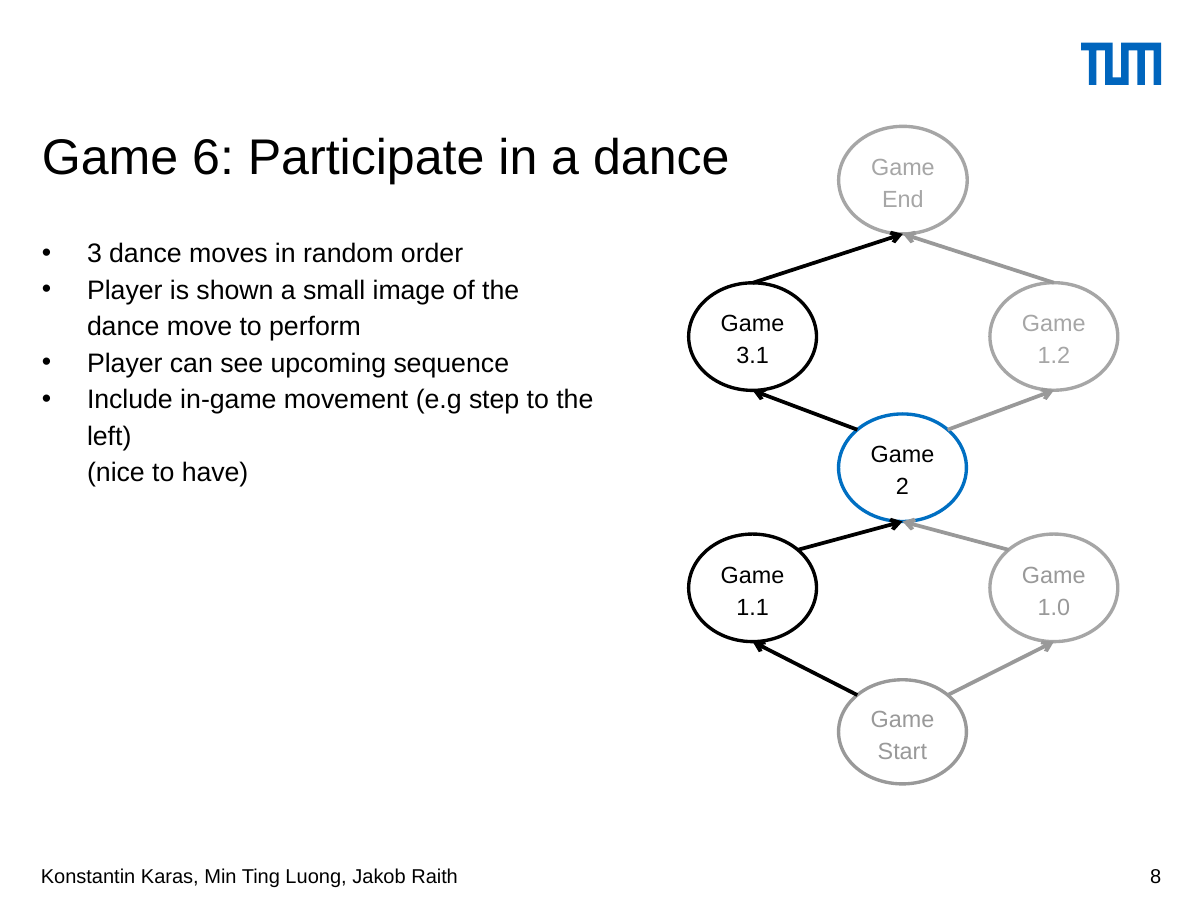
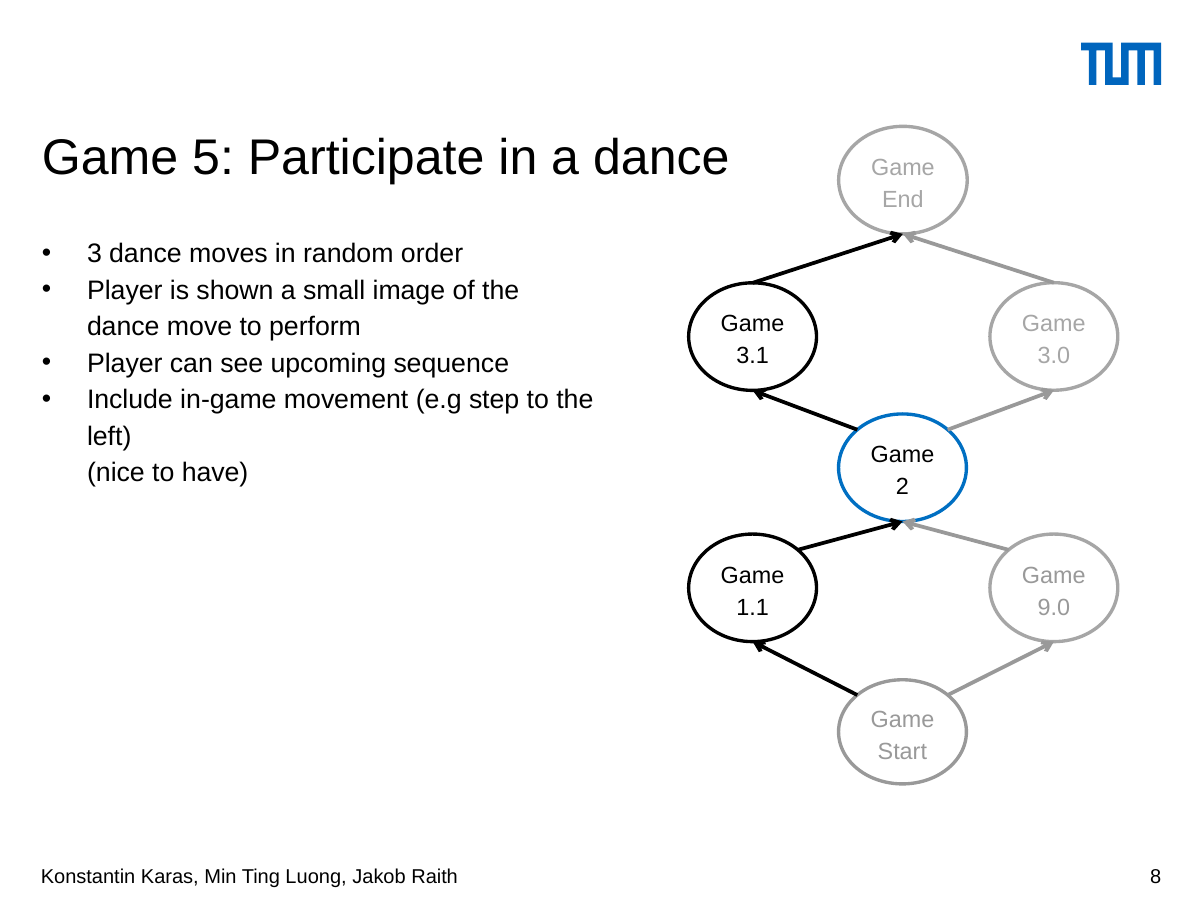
6: 6 -> 5 (213, 158)
1.2: 1.2 -> 3.0 (1054, 356)
1.0: 1.0 -> 9.0 (1054, 608)
